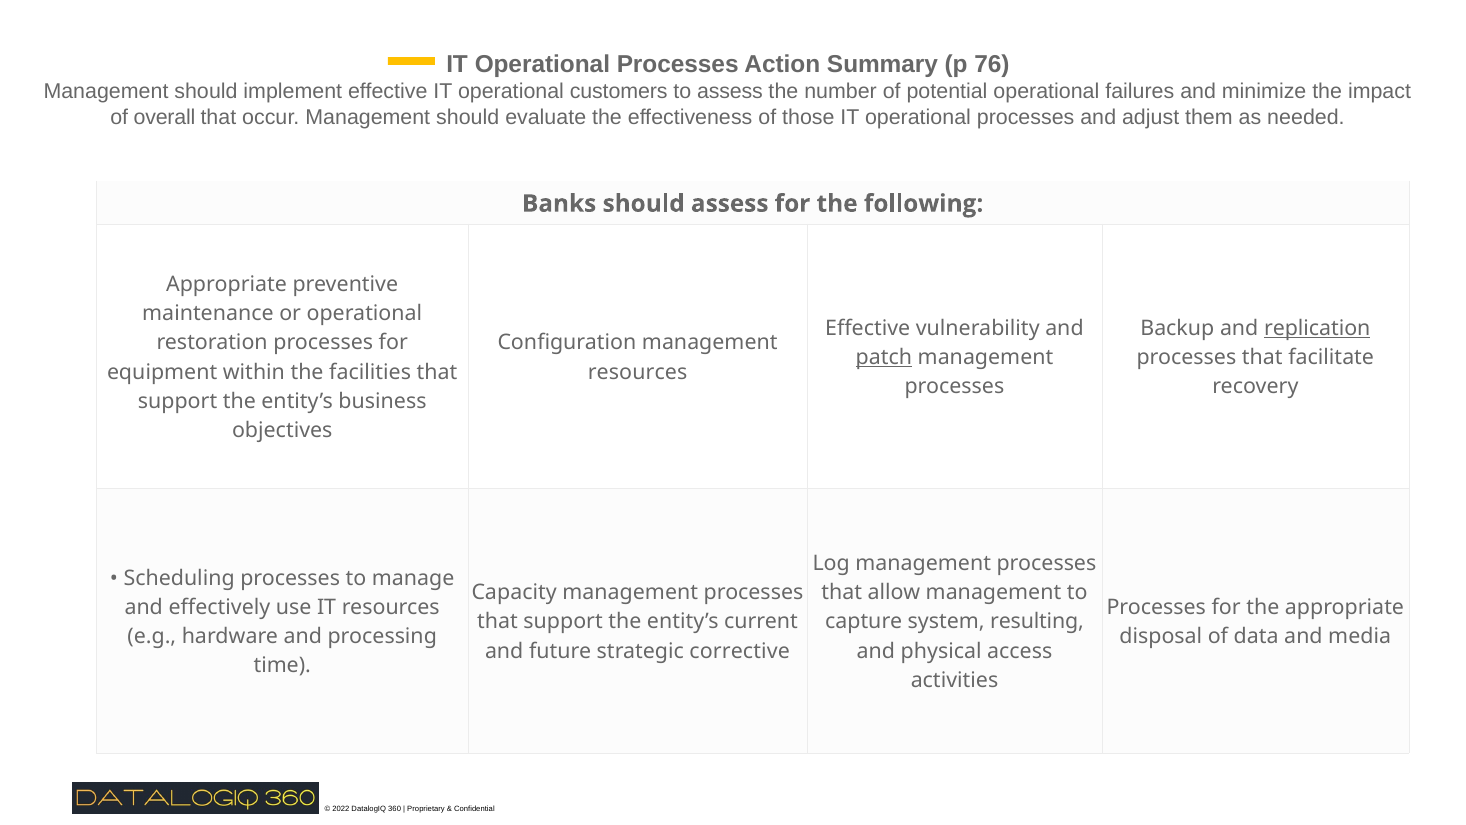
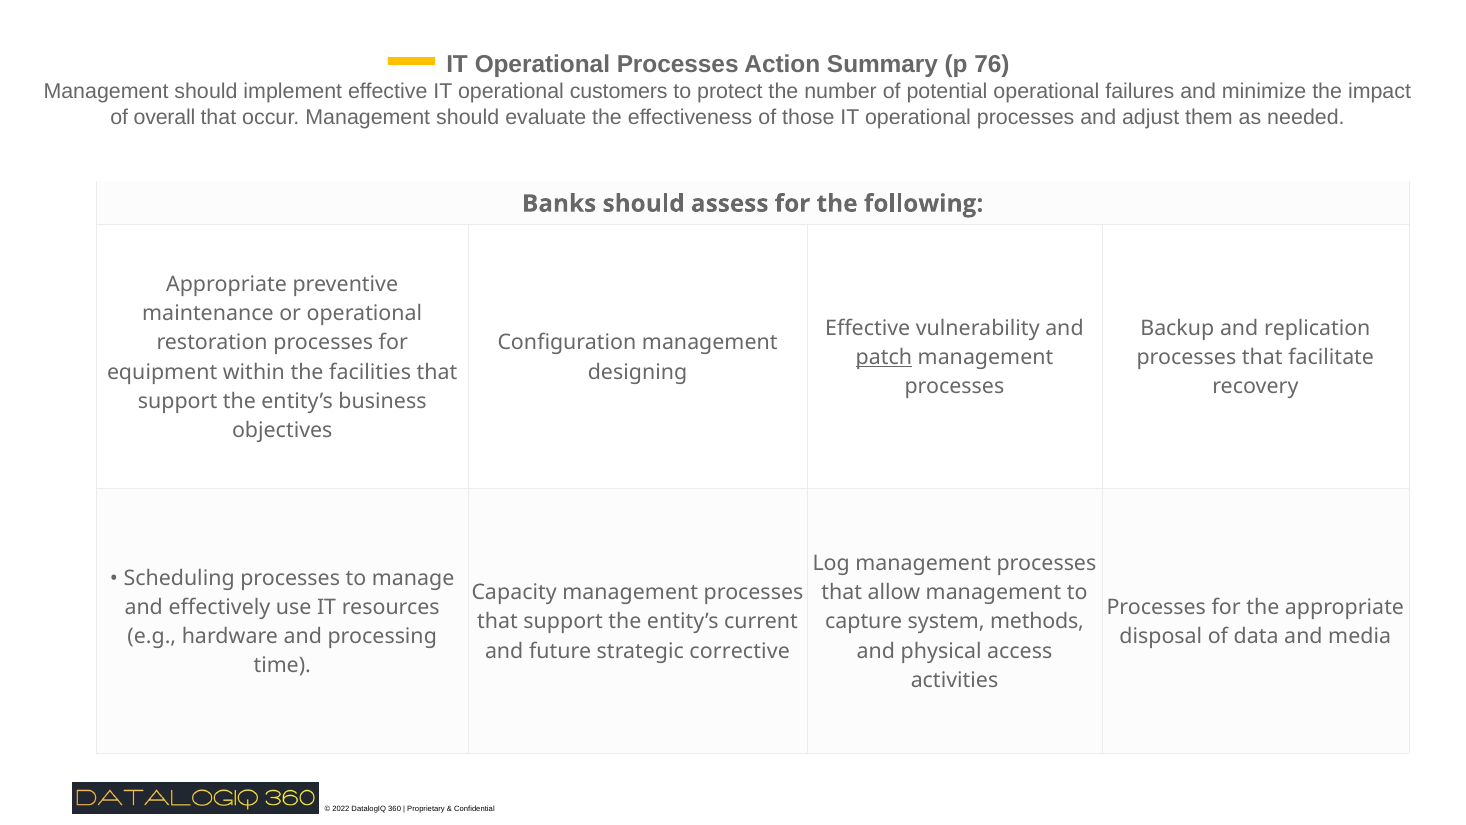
to assess: assess -> protect (730, 91)
replication underline: present -> none (1317, 328)
resources: resources -> designing (638, 372)
resulting: resulting -> methods (1037, 622)
